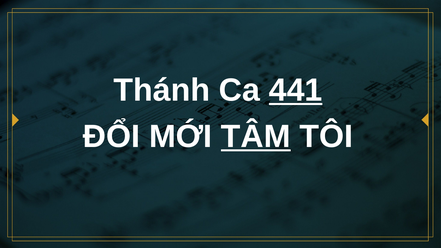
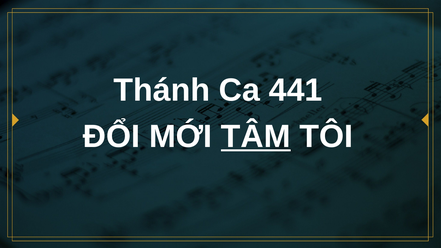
441 underline: present -> none (296, 90)
